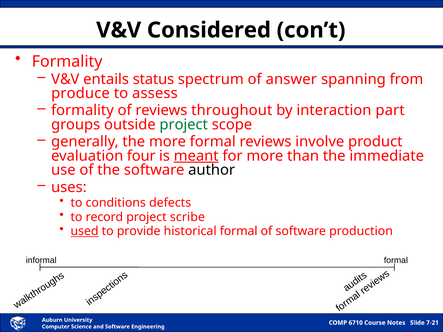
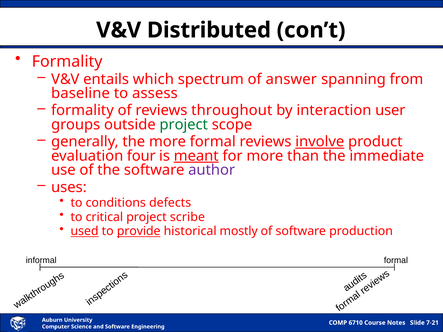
Considered: Considered -> Distributed (209, 30)
status: status -> which (153, 79)
produce: produce -> baseline (81, 93)
part: part -> user (390, 111)
involve underline: none -> present (320, 142)
author colour: black -> purple (212, 170)
record: record -> critical (104, 217)
provide underline: none -> present (139, 231)
historical formal: formal -> mostly (239, 231)
